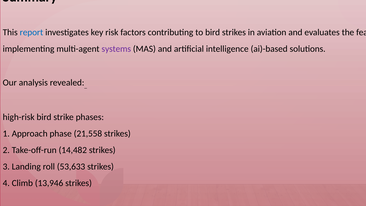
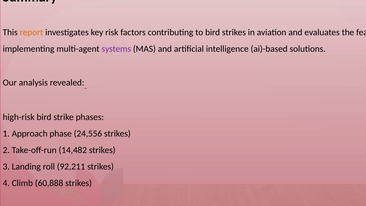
report colour: blue -> orange (31, 32)
21,558: 21,558 -> 24,556 (88, 134)
53,633: 53,633 -> 92,211 (71, 166)
13,946: 13,946 -> 60,888 (49, 183)
